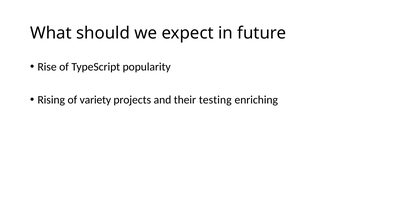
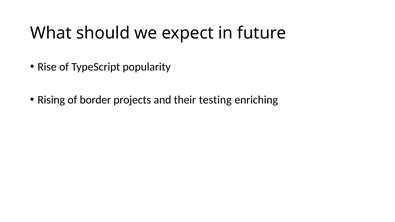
variety: variety -> border (95, 100)
